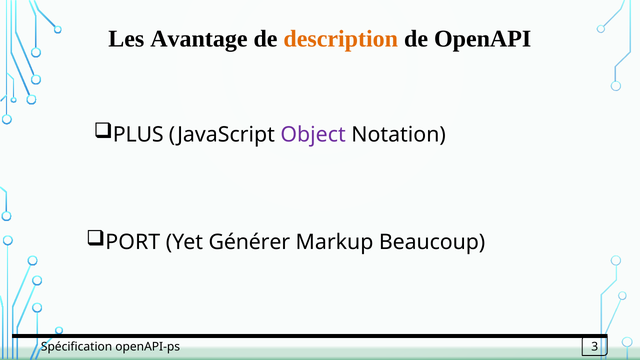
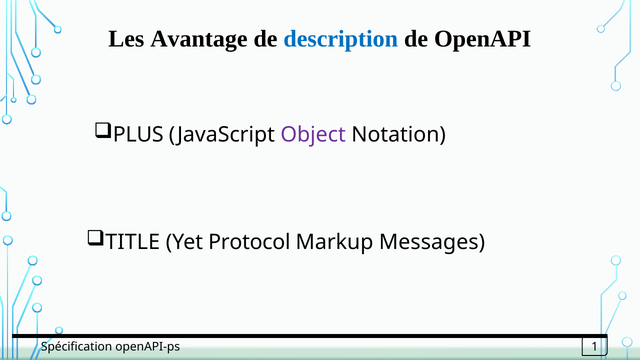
description colour: orange -> blue (341, 39)
PORT: PORT -> TITLE (133, 242)
Générer: Générer -> Protocol (249, 242)
Beaucoup: Beaucoup -> Messages (432, 242)
3: 3 -> 1 (595, 347)
